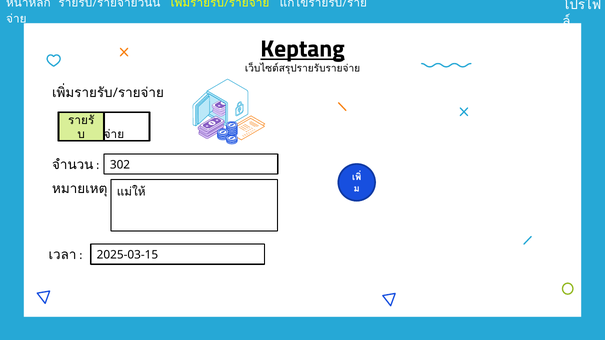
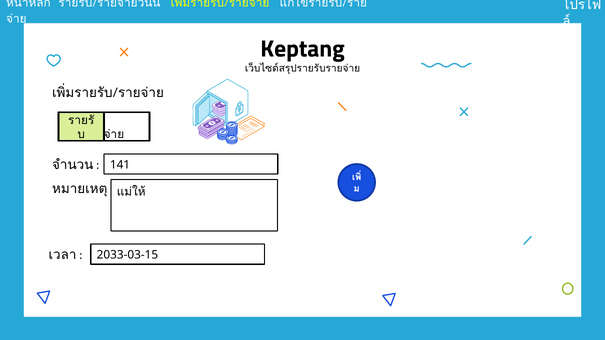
Keptang underline: present -> none (303, 49)
302: 302 -> 141 (120, 165)
2025-03-15: 2025-03-15 -> 2033-03-15 (127, 255)
